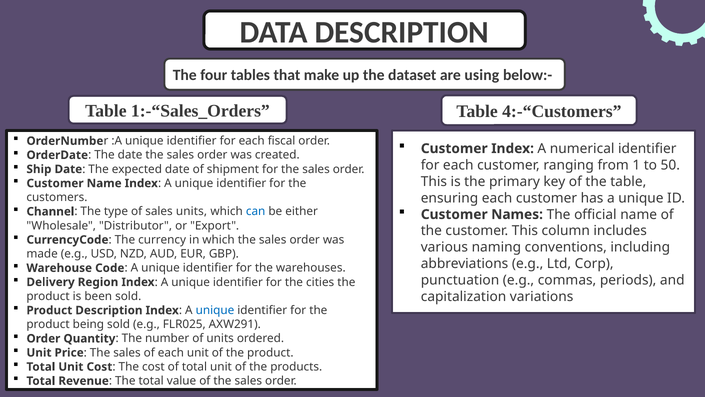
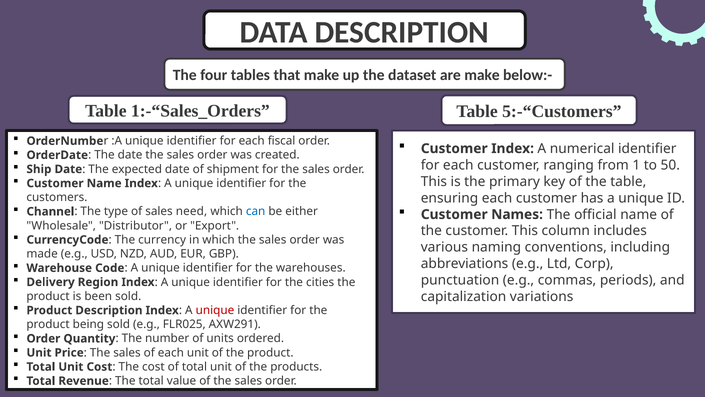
are using: using -> make (482, 75)
4:-“Customers: 4:-“Customers -> 5:-“Customers (562, 111)
sales units: units -> need (192, 211)
unique colour: blue -> red (215, 310)
